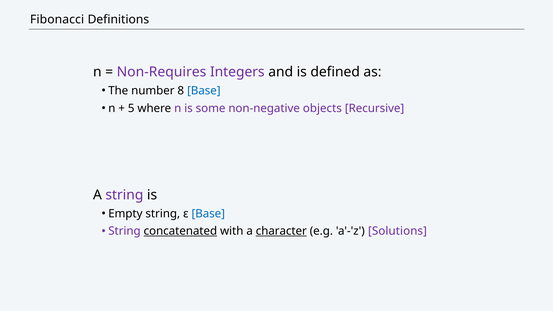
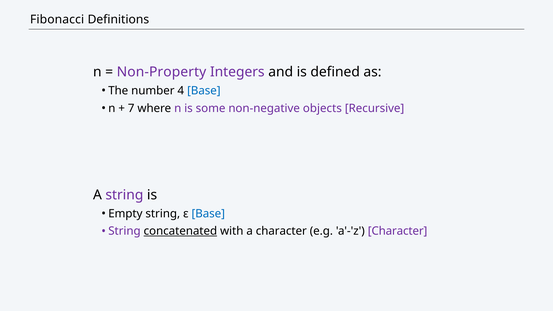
Non-Requires: Non-Requires -> Non-Property (161, 72)
8: 8 -> 4 (181, 91)
5: 5 -> 7 (131, 108)
character underline: present -> none (281, 231)
a'-'z Solutions: Solutions -> Character (398, 231)
